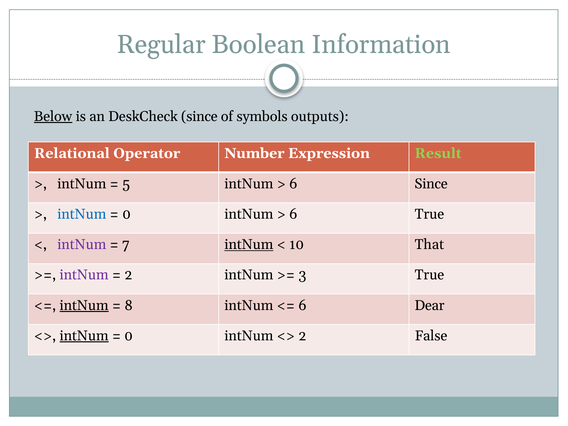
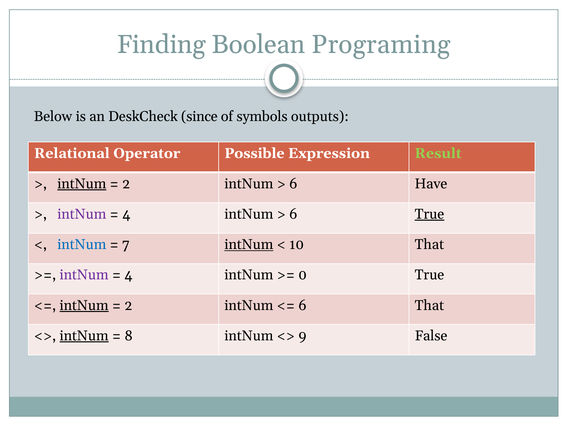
Regular: Regular -> Finding (161, 45)
Information: Information -> Programing (381, 45)
Below underline: present -> none (53, 116)
Number: Number -> Possible (254, 153)
intNum underline: none -> present (82, 184)
5: 5 -> 2 (126, 184)
6 Since: Since -> Have (431, 184)
intNum colour: blue -> purple (82, 214)
0: 0 -> 4 (126, 214)
True underline: none -> present (429, 214)
intNum colour: purple -> blue (82, 245)
2: 2 -> 4 (128, 275)
3: 3 -> 0 (303, 275)
8: 8 -> 2 (128, 305)
6 Dear: Dear -> That (429, 305)
0: 0 -> 8 (129, 336)
2: 2 -> 9 (302, 336)
